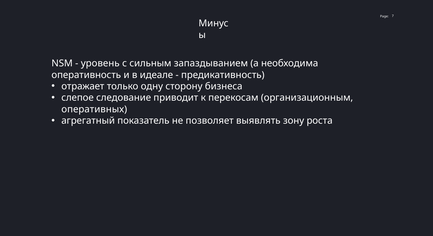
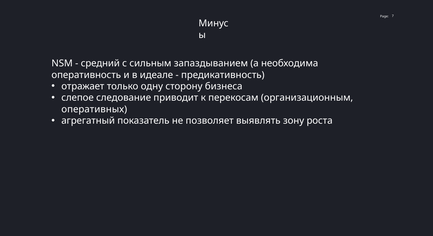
уровень: уровень -> средний (100, 63)
